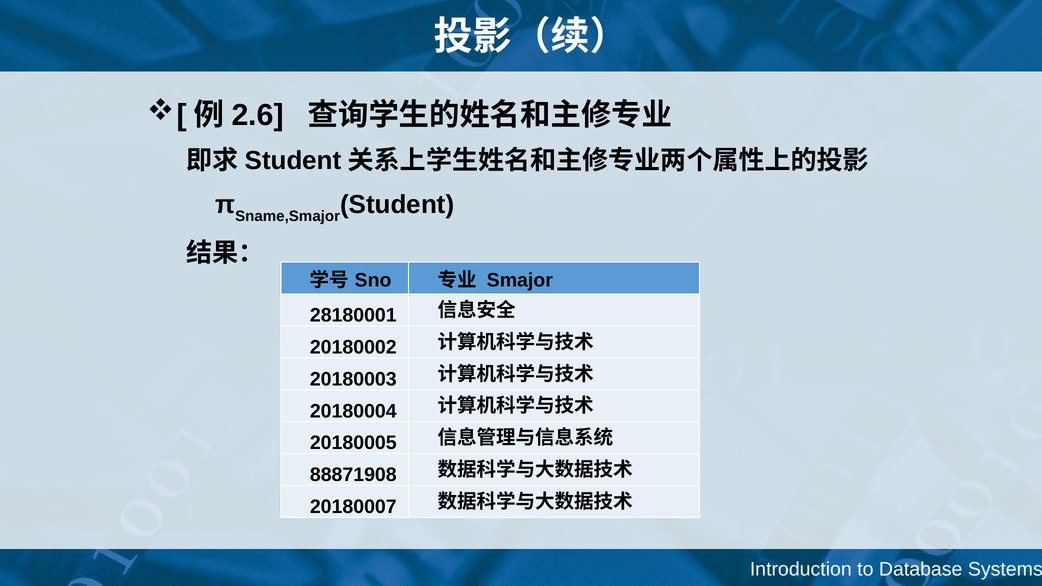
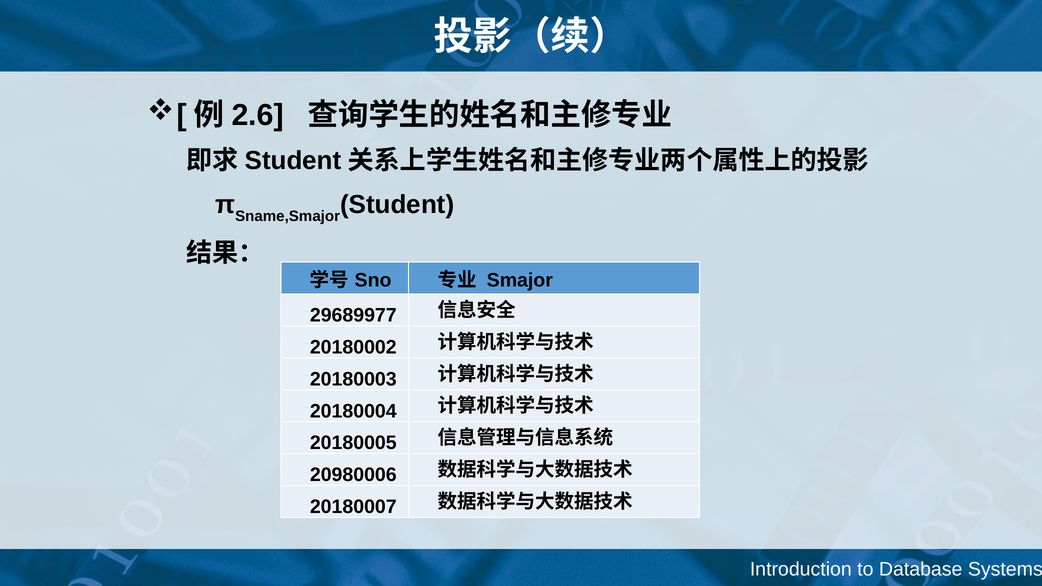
28180001: 28180001 -> 29689977 (353, 315)
88871908: 88871908 -> 20980006 (353, 475)
